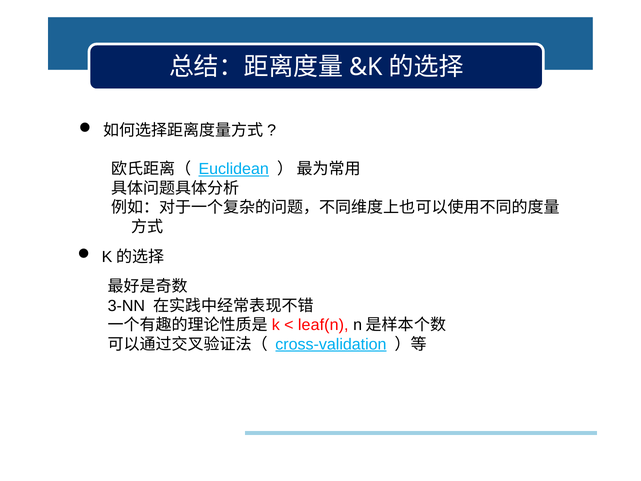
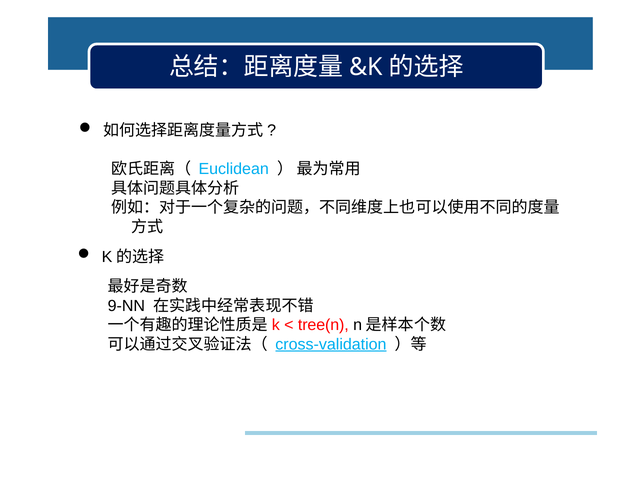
Euclidean underline: present -> none (234, 169)
3-NN: 3-NN -> 9-NN (126, 306)
leaf(n: leaf(n -> tree(n (323, 325)
